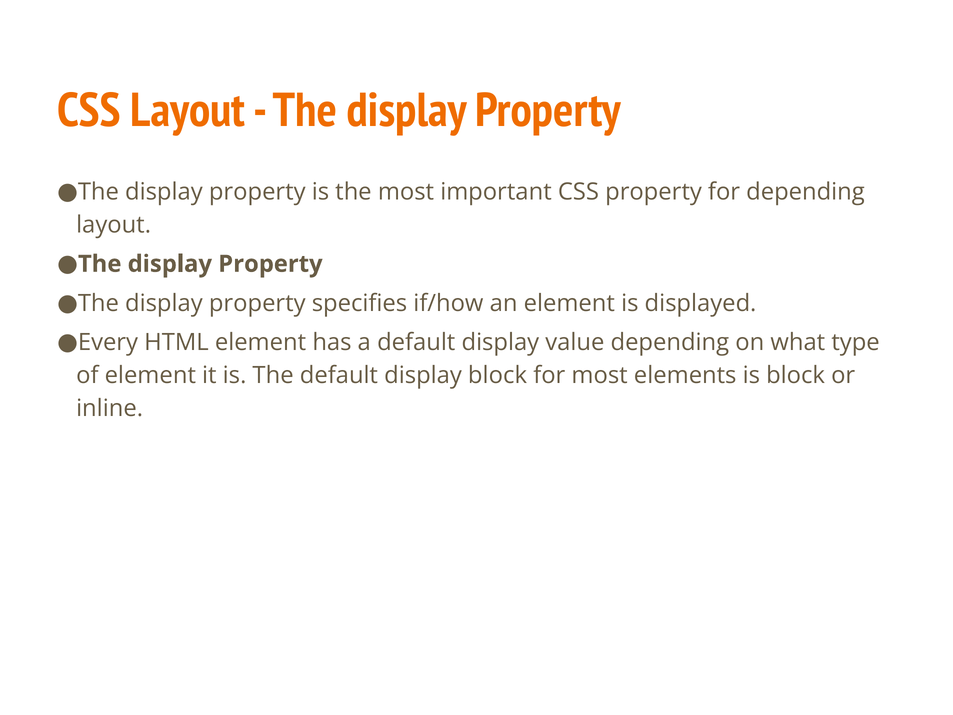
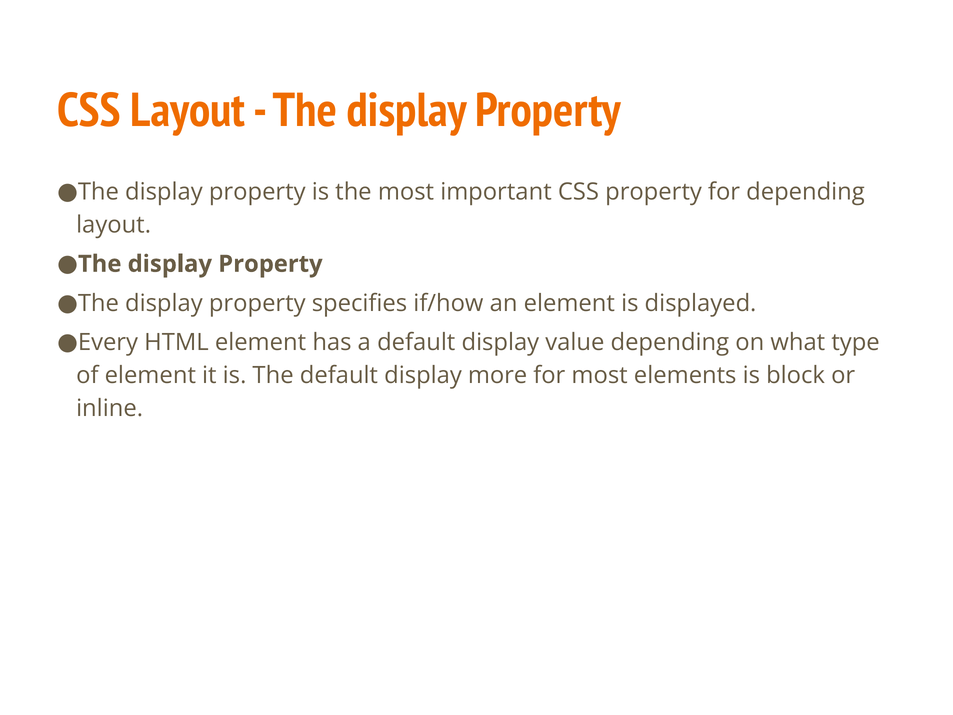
display block: block -> more (498, 375)
